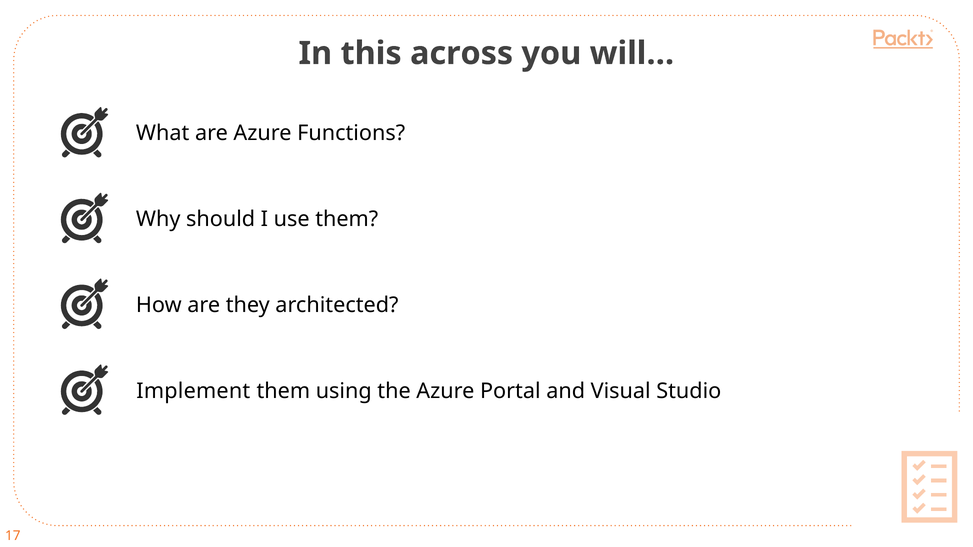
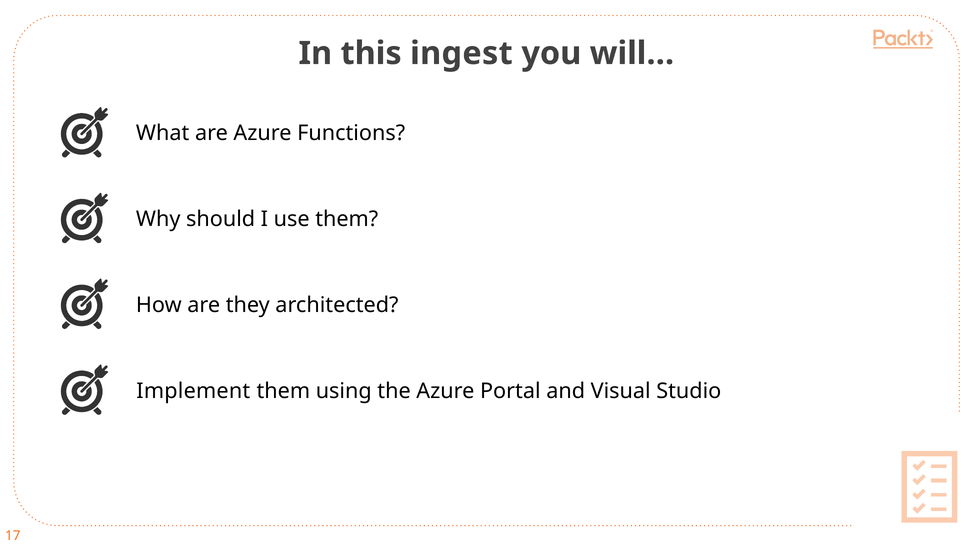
across: across -> ingest (461, 53)
